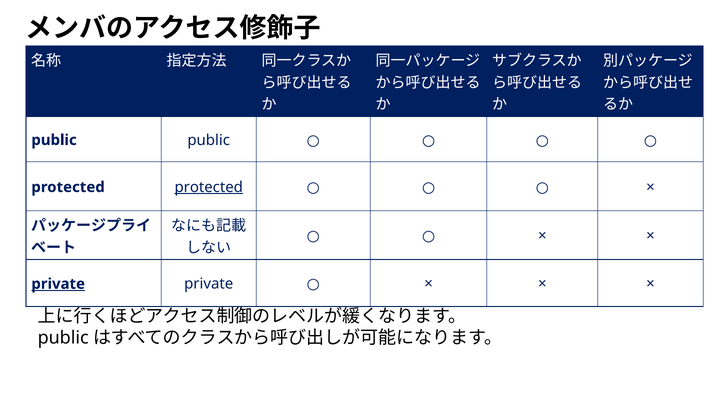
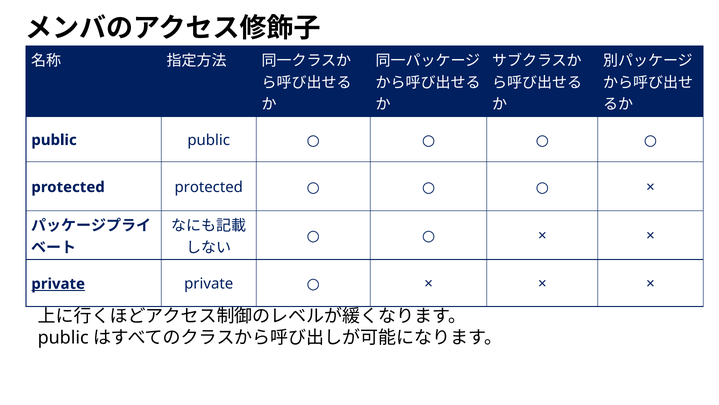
protected underline: present -> none (209, 187)
